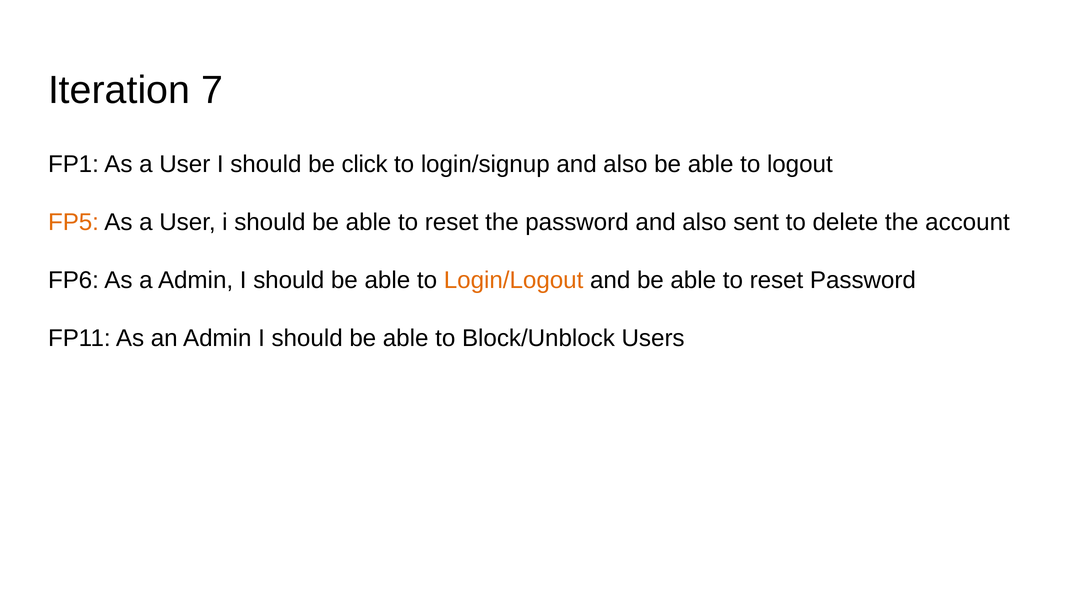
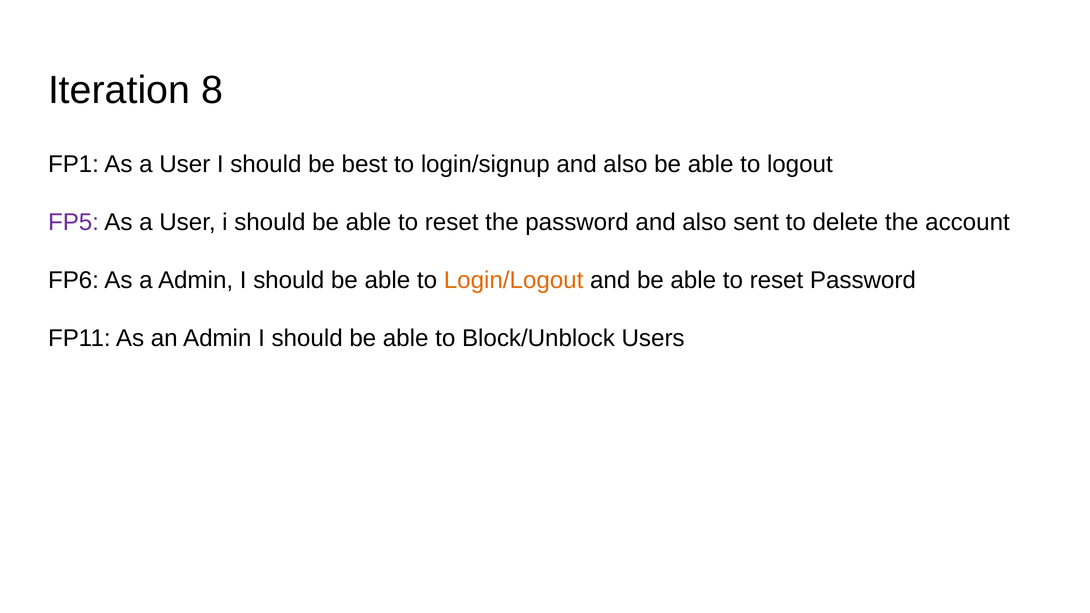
7: 7 -> 8 (212, 90)
click: click -> best (364, 164)
FP5 colour: orange -> purple (74, 222)
